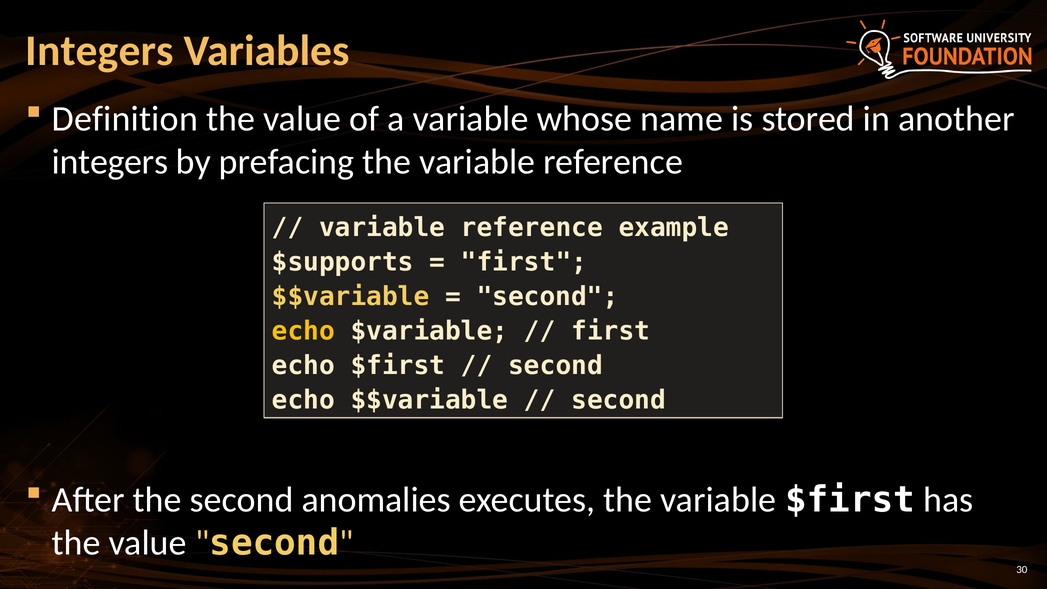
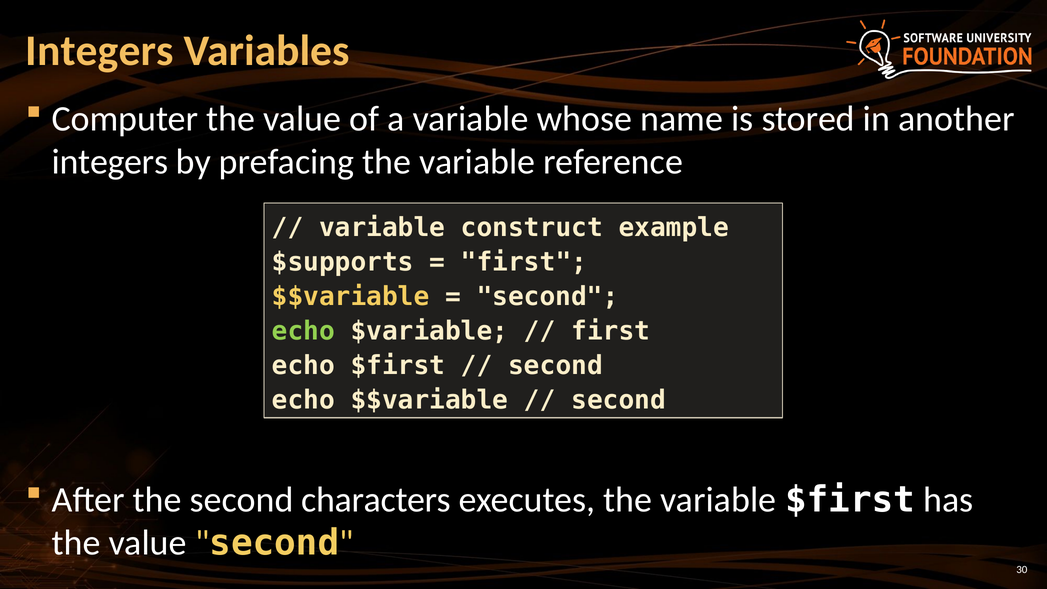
Definition: Definition -> Computer (125, 119)
reference: reference -> construct (532, 227)
echo colour: yellow -> light green (303, 331)
anomalies: anomalies -> characters (376, 500)
